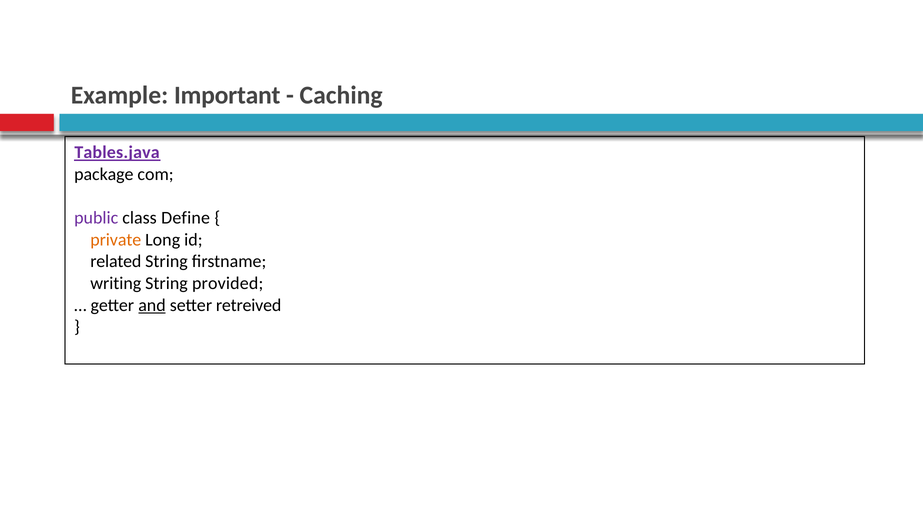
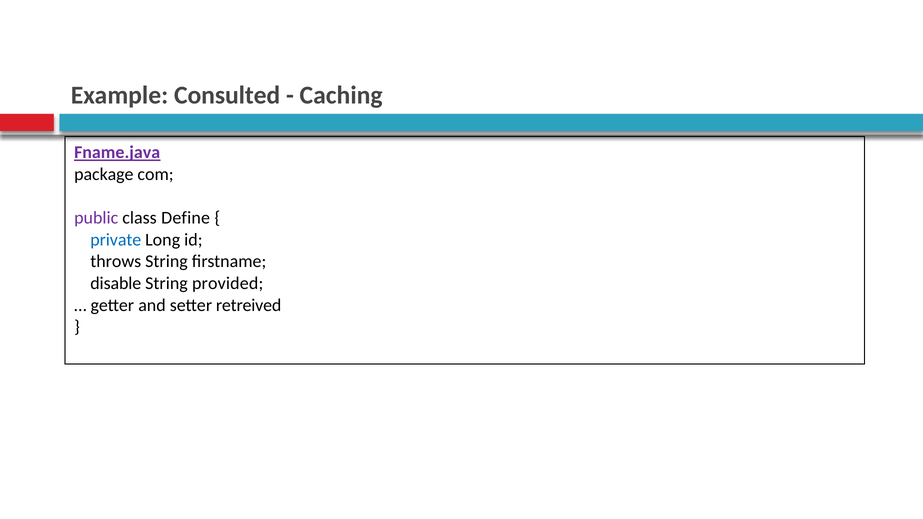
Important: Important -> Consulted (227, 95)
Tables.java: Tables.java -> Fname.java (117, 152)
private colour: orange -> blue (116, 240)
related: related -> throws (116, 262)
writing: writing -> disable (116, 283)
and underline: present -> none (152, 305)
